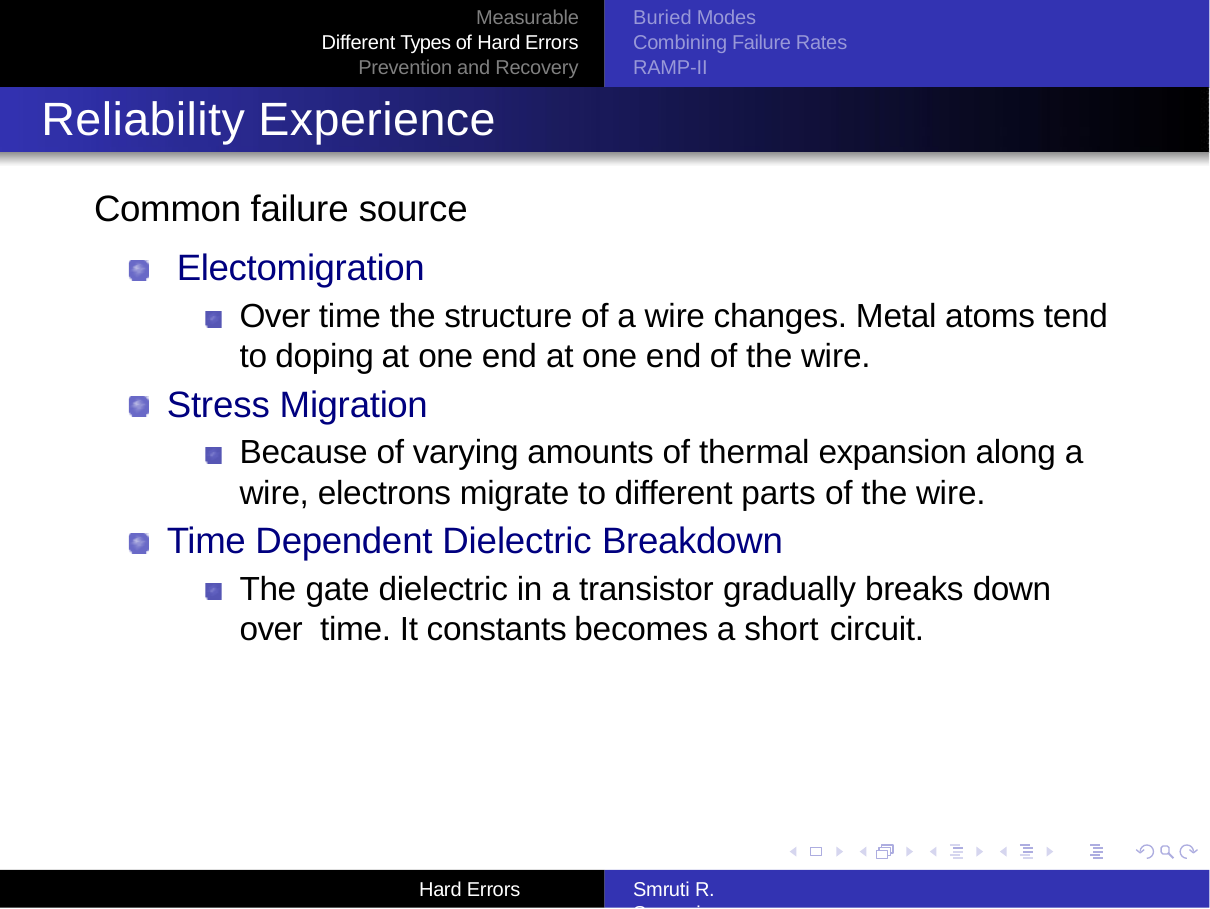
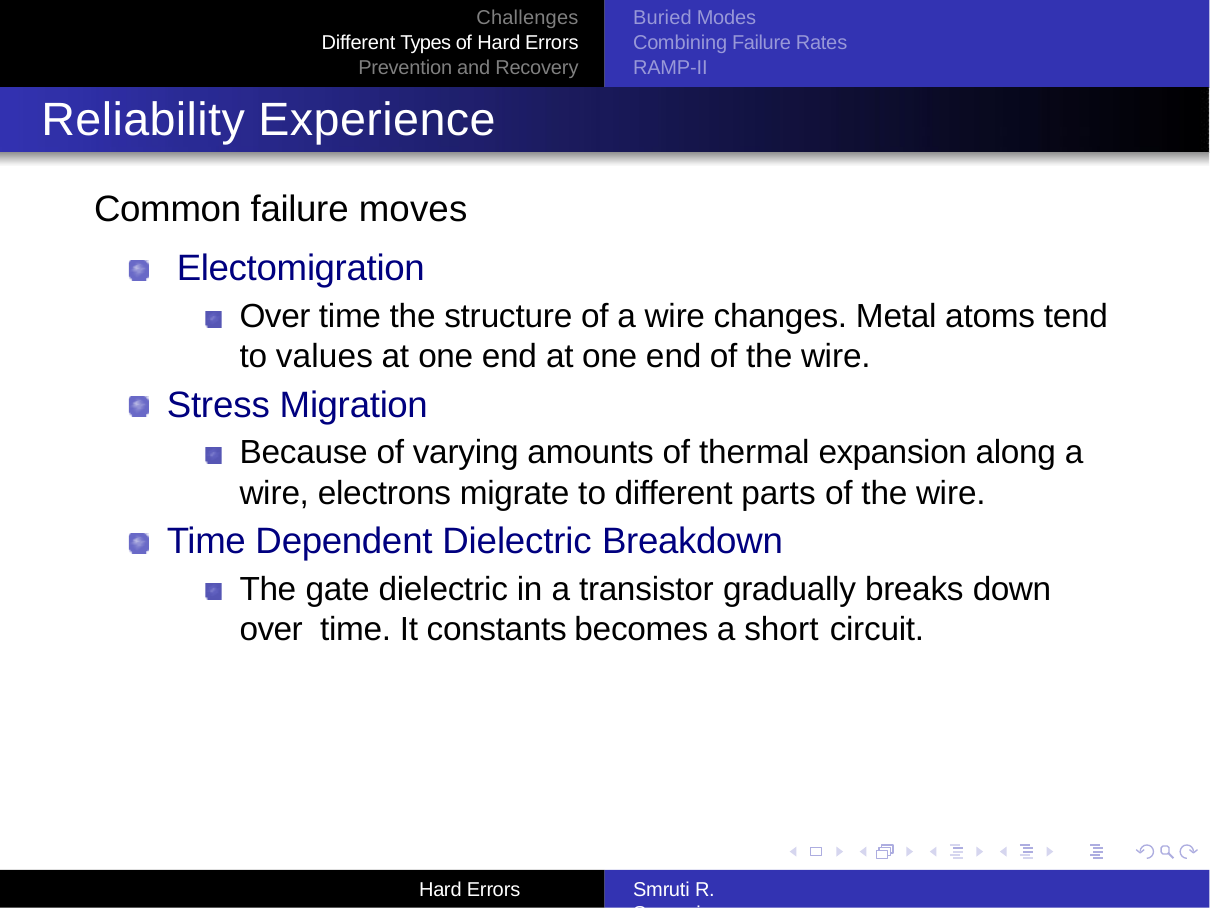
Measurable: Measurable -> Challenges (527, 18)
source: source -> moves (413, 209)
doping: doping -> values (324, 356)
